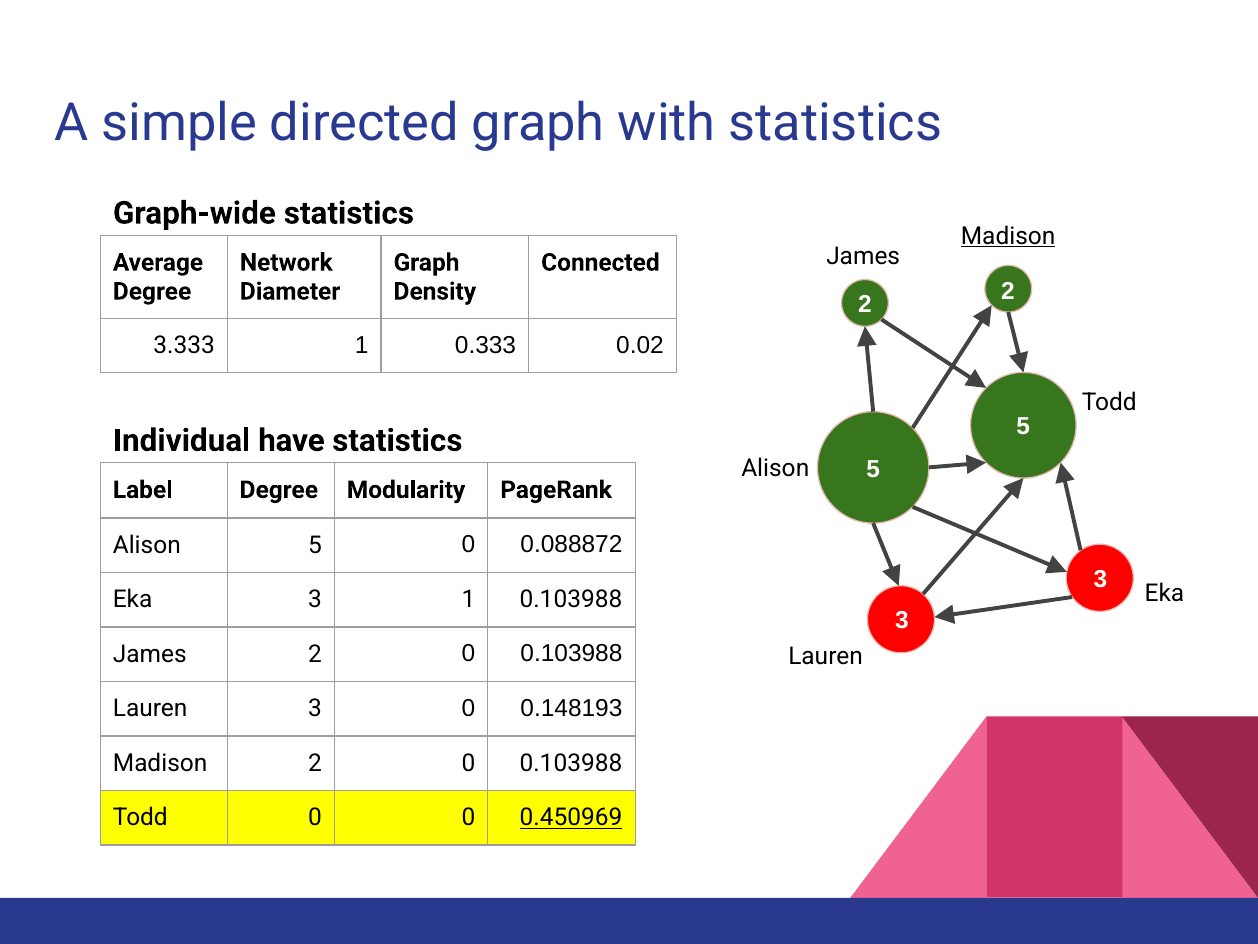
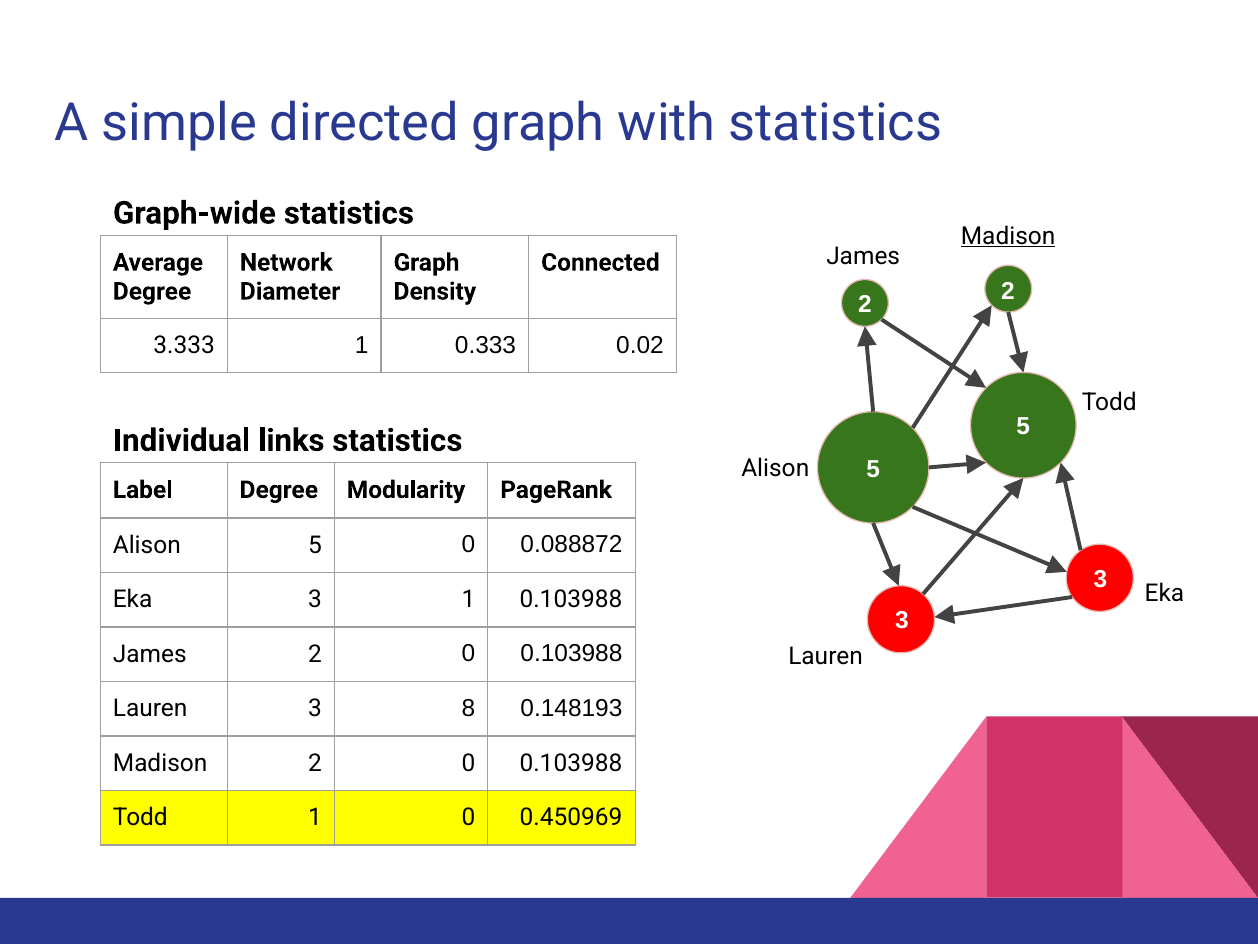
have: have -> links (291, 440)
3 0: 0 -> 8 (468, 708)
Todd 0: 0 -> 1 (315, 817)
0.450969 underline: present -> none (571, 817)
